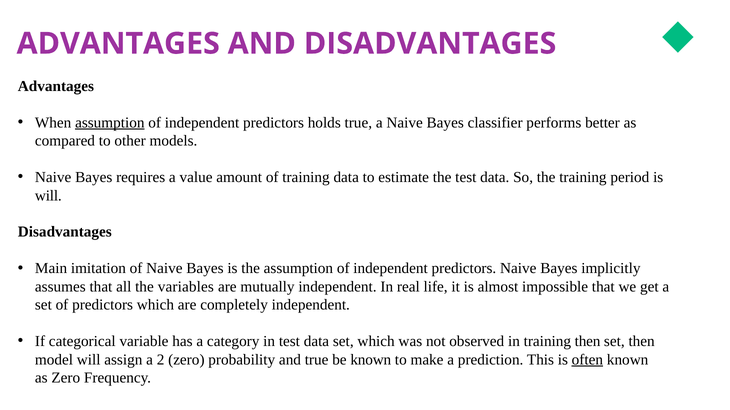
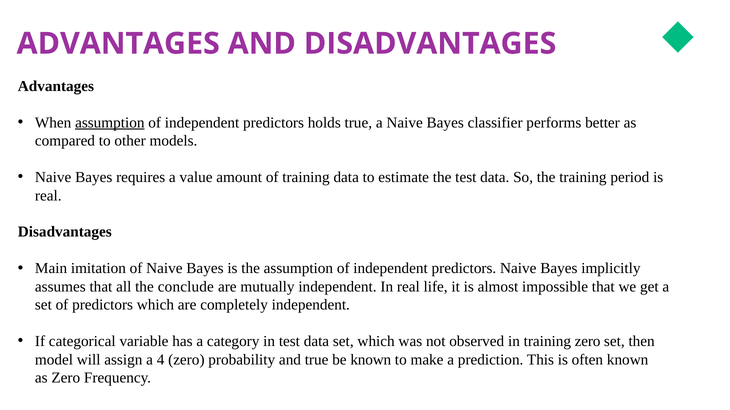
will: will -> real (48, 196)
variables: variables -> conclude (186, 287)
training then: then -> zero (588, 342)
2: 2 -> 4 (161, 360)
often underline: present -> none (587, 360)
